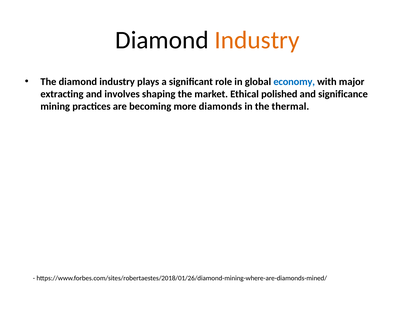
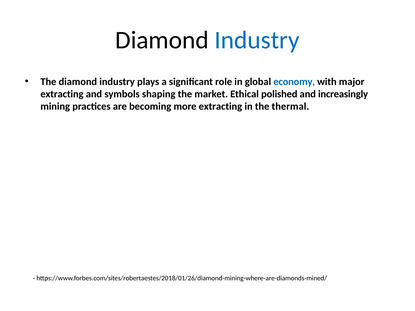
Industry colour: orange -> blue (257, 40)
involves: involves -> symbols (122, 94)
significance: significance -> increasingly (343, 94)
more diamonds: diamonds -> extracting (220, 107)
